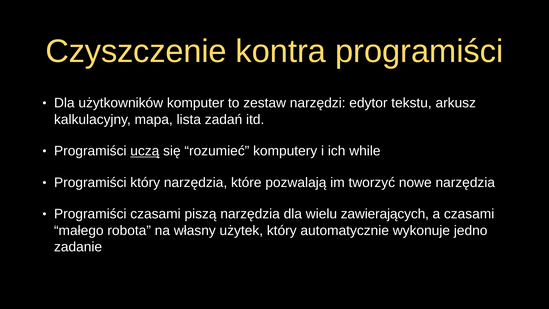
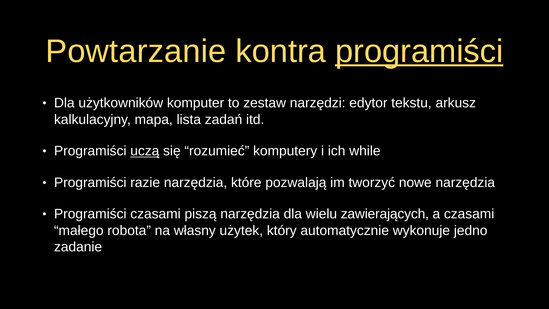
Czyszczenie: Czyszczenie -> Powtarzanie (136, 51)
programiści underline: none -> present (419, 51)
Programiści który: który -> razie (145, 182)
